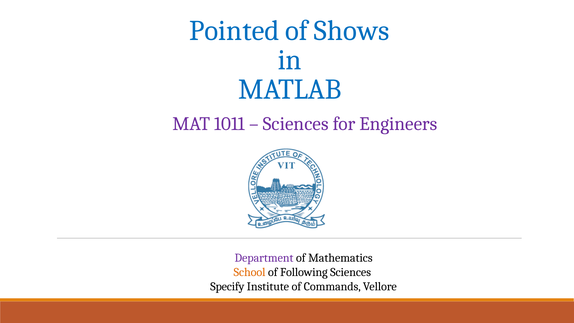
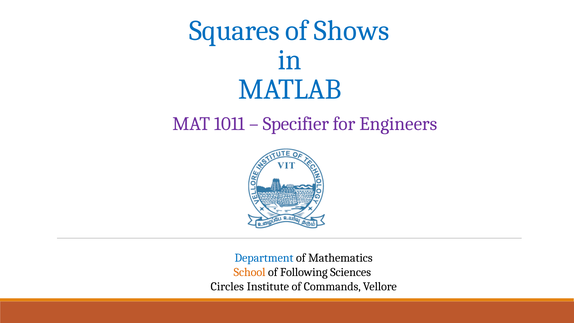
Pointed: Pointed -> Squares (234, 31)
Sciences: Sciences -> Specifier (296, 124)
Department colour: purple -> blue (264, 258)
Specify: Specify -> Circles (227, 286)
